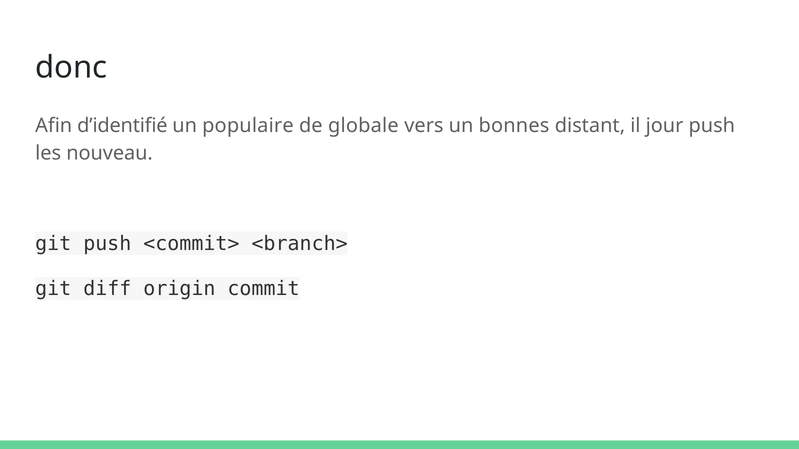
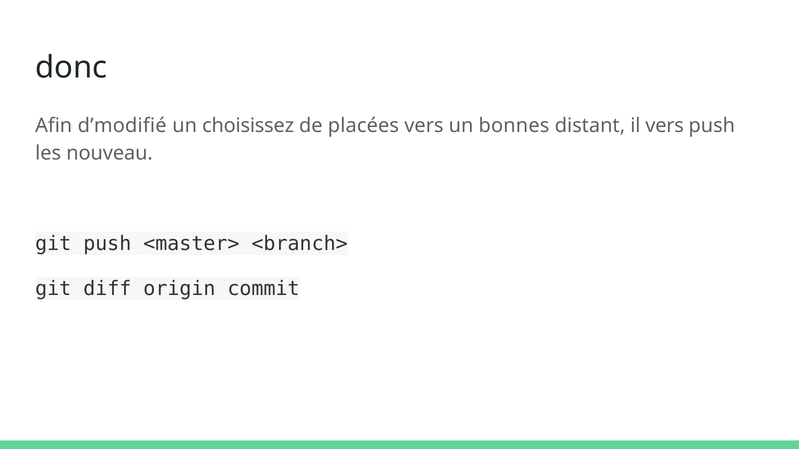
d’identifié: d’identifié -> d’modifié (122, 126)
populaire: populaire -> choisissez (248, 126)
globale: globale -> placées (363, 126)
il jour: jour -> vers (665, 126)
<commit>: <commit> -> <master> (191, 244)
